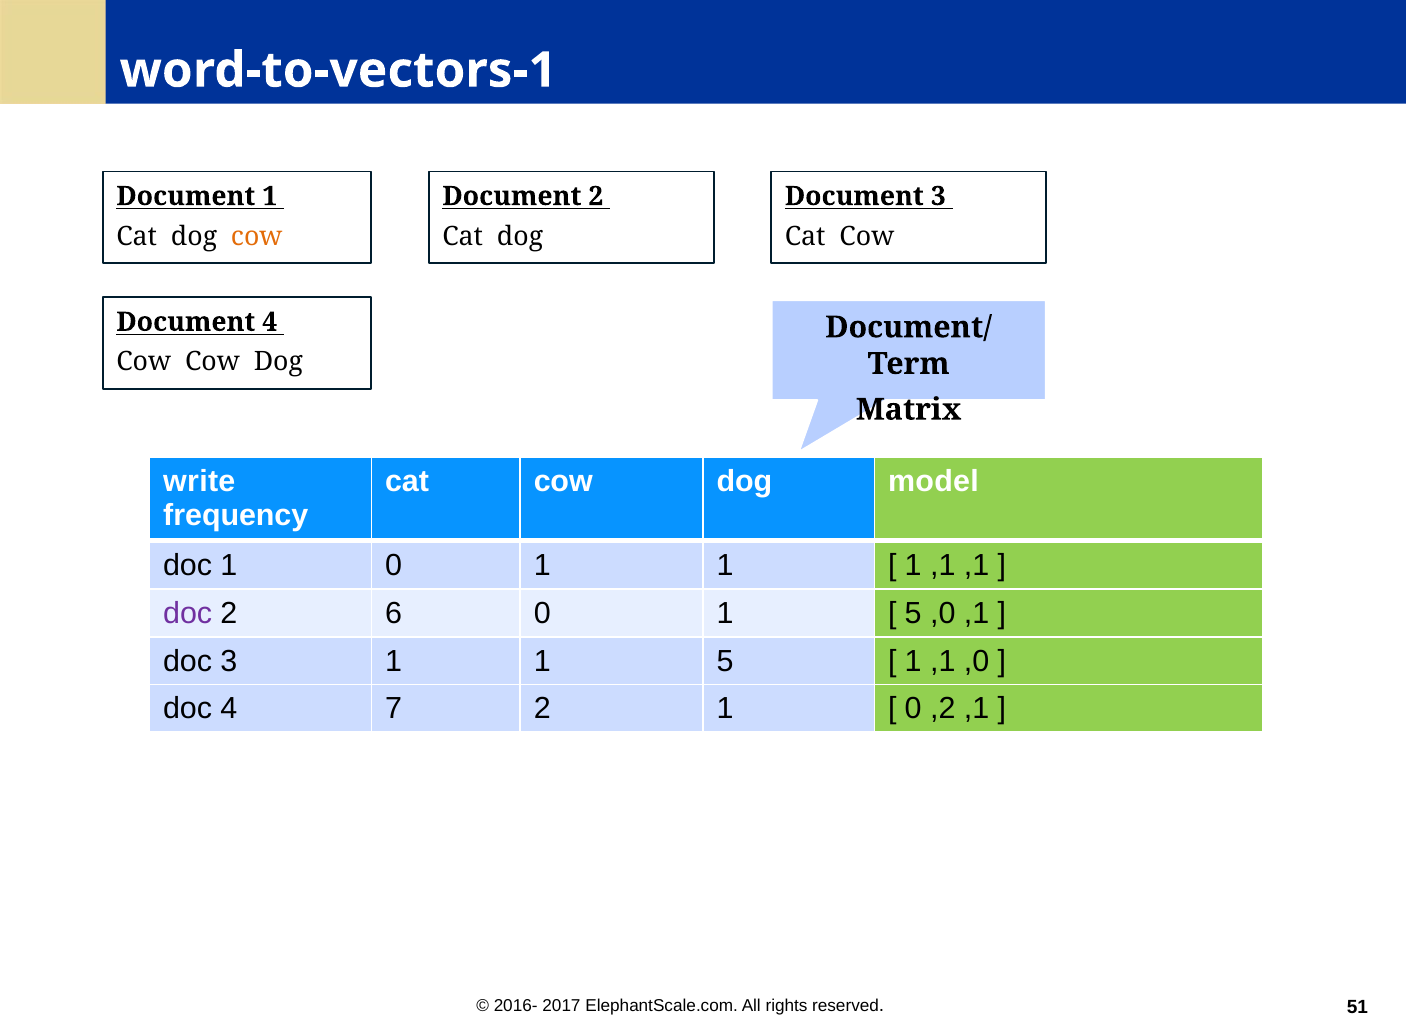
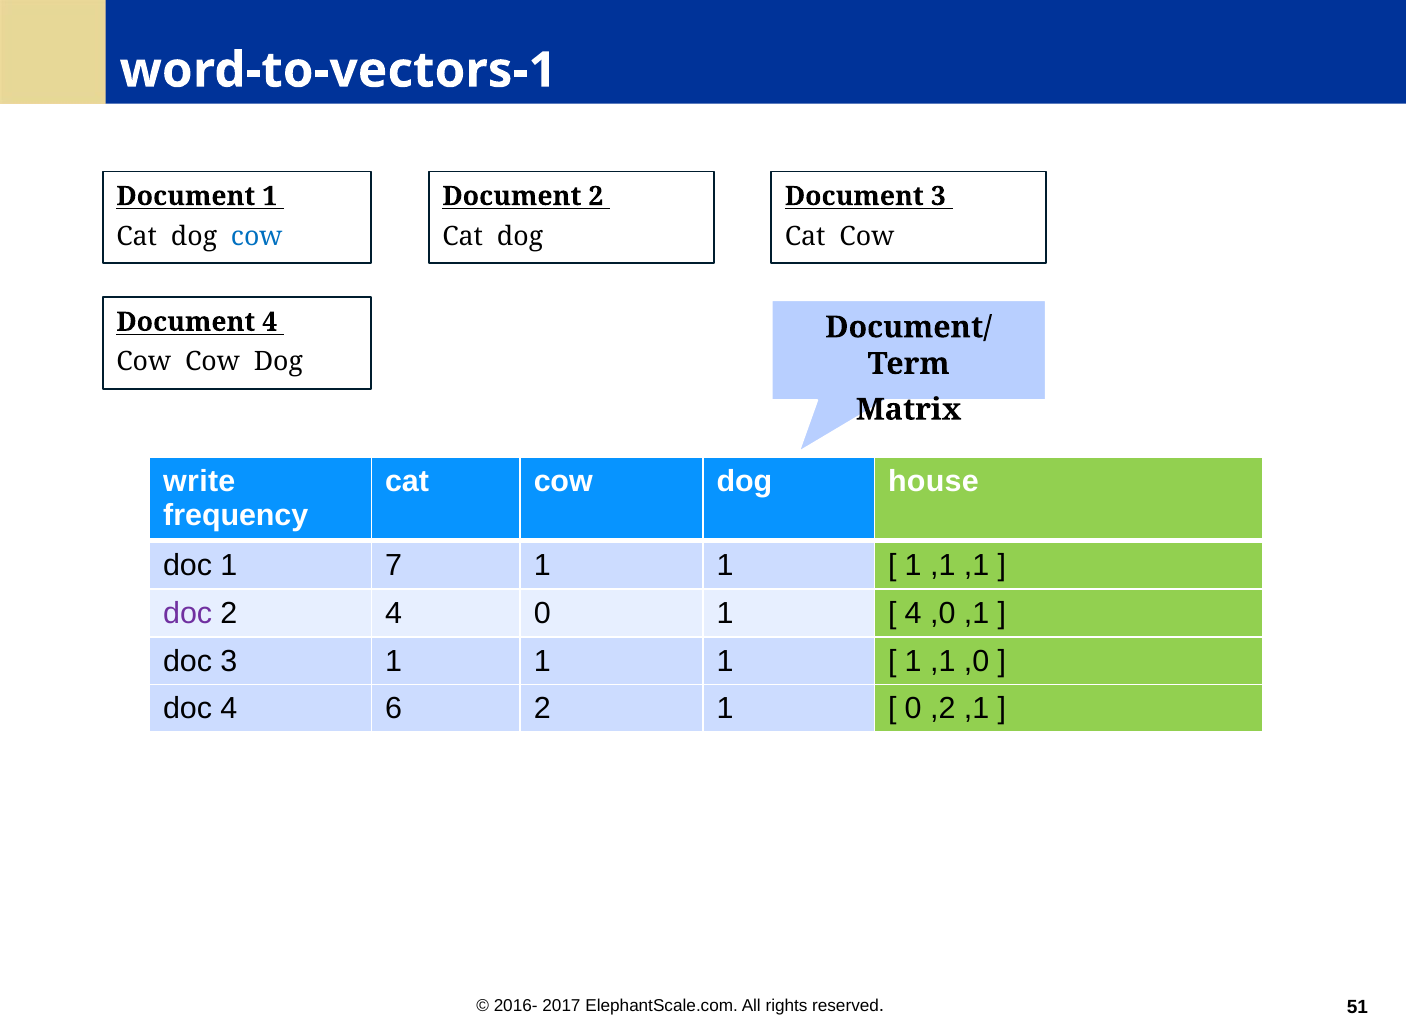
cow colour: orange -> blue (257, 236)
model: model -> house (933, 481)
1 0: 0 -> 7 (394, 565)
2 6: 6 -> 4 (394, 613)
5: 5 -> 4 (913, 613)
1 1 5: 5 -> 1 (725, 661)
7: 7 -> 6 (394, 709)
